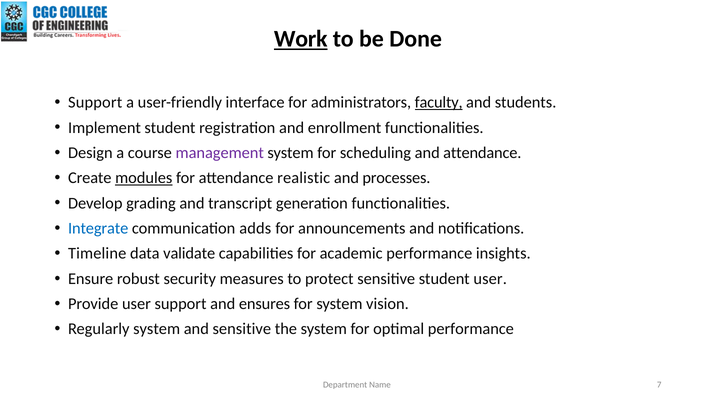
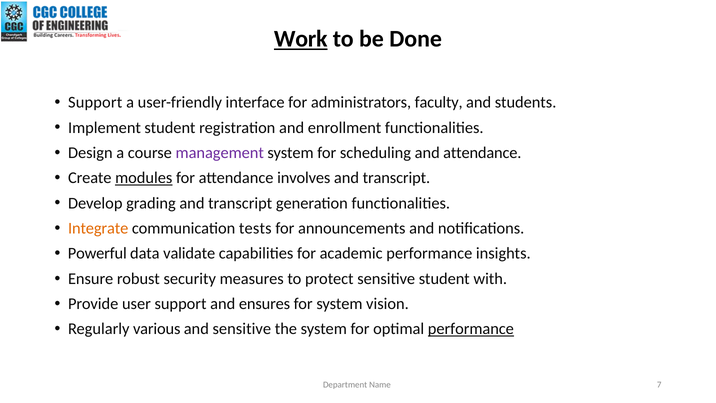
faculty underline: present -> none (439, 102)
realistic: realistic -> involves (304, 178)
processes: processes -> transcript (396, 178)
Integrate colour: blue -> orange (98, 228)
adds: adds -> tests (255, 228)
Timeline: Timeline -> Powerful (97, 253)
student user: user -> with (490, 279)
Regularly system: system -> various (157, 329)
performance underline: none -> present (471, 329)
